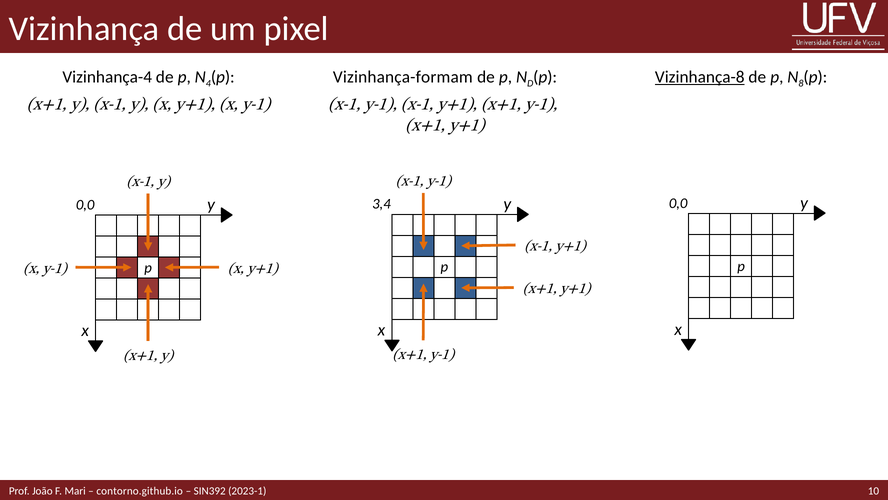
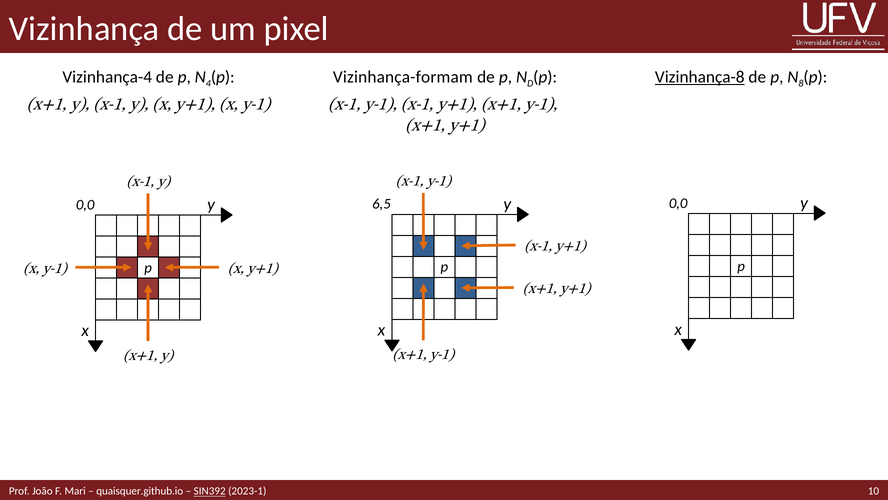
3,4: 3,4 -> 6,5 (381, 204)
contorno.github.io: contorno.github.io -> quaisquer.github.io (140, 491)
SIN392 underline: none -> present (210, 491)
